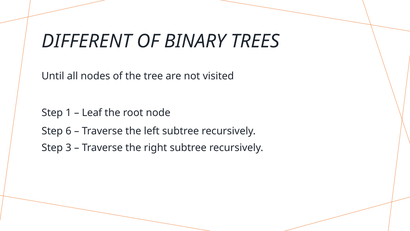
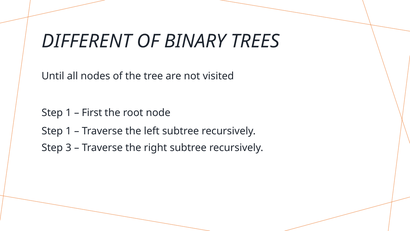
Leaf: Leaf -> First (92, 113)
6: 6 -> 1 (68, 131)
